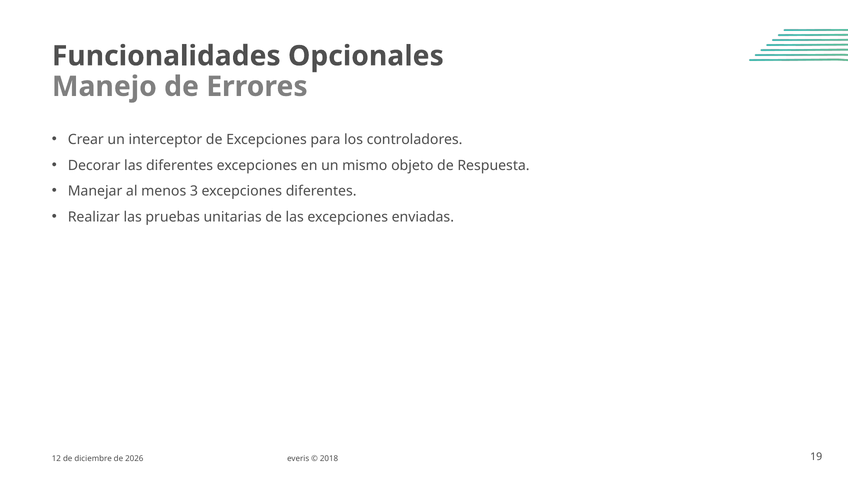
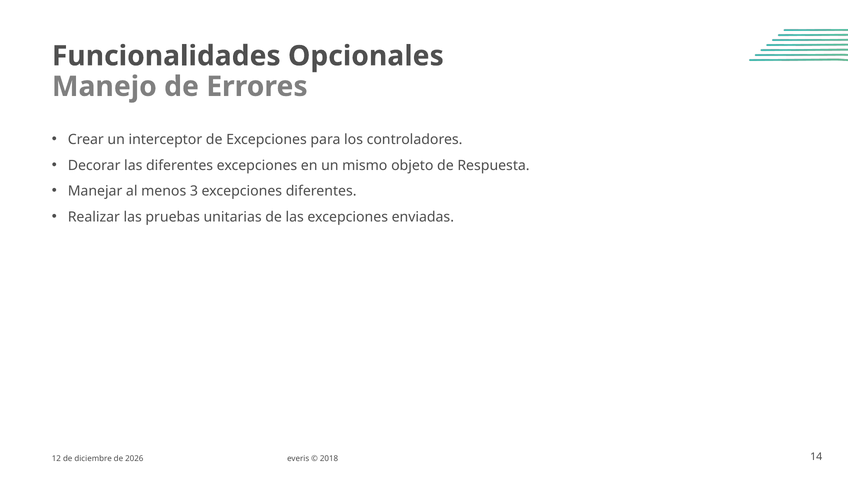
19: 19 -> 14 (816, 457)
